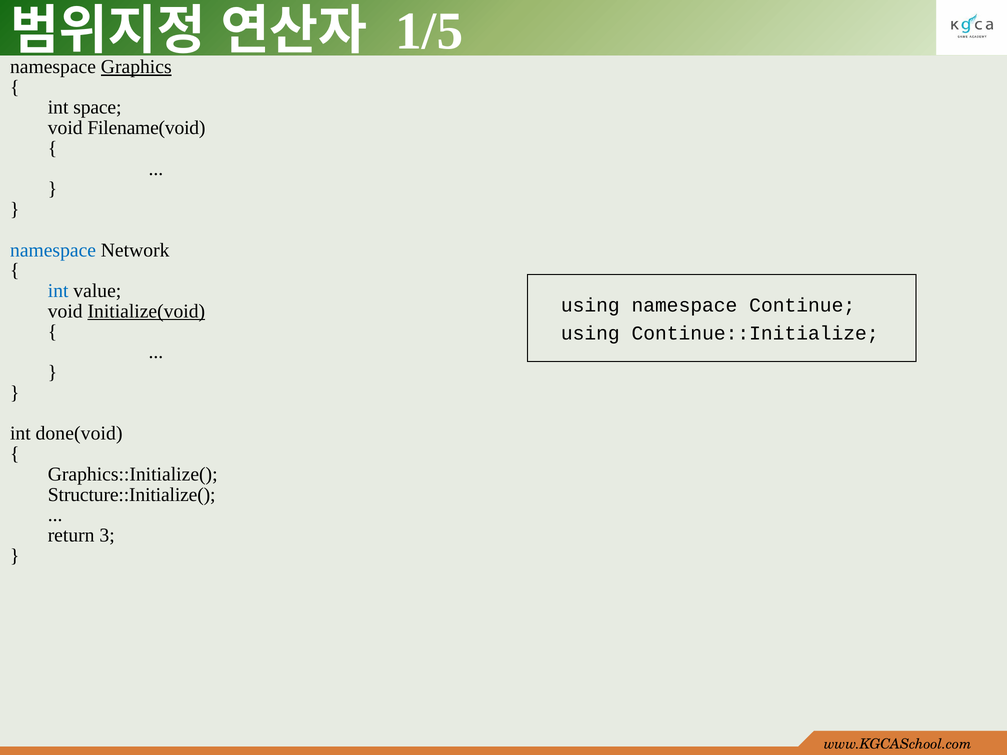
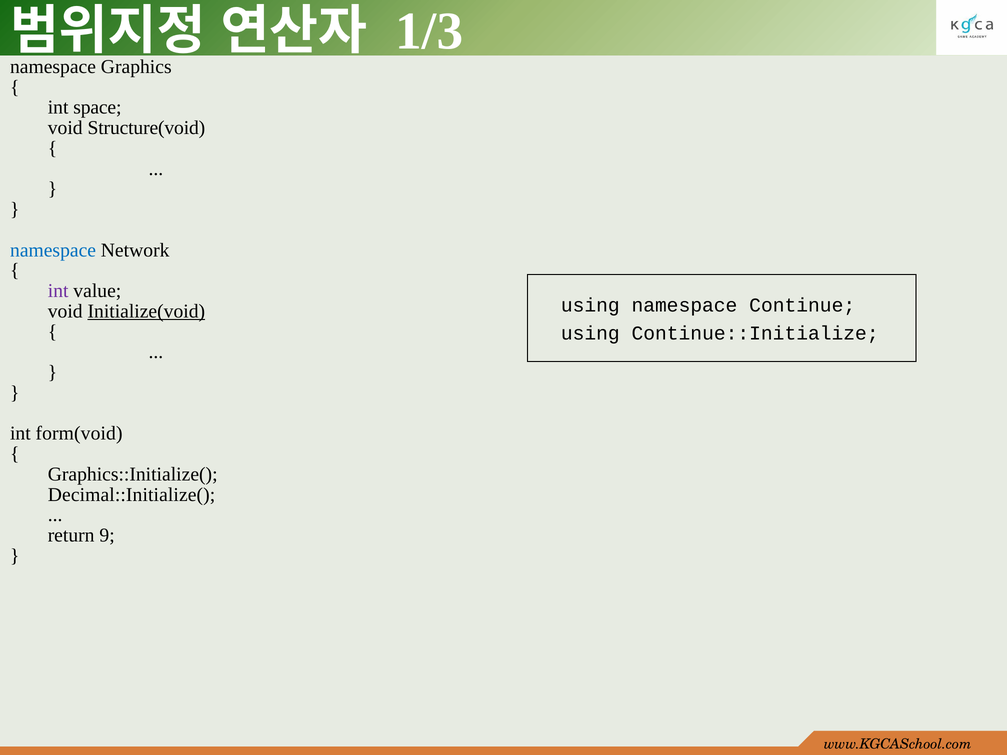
1/5: 1/5 -> 1/3 (429, 31)
Graphics underline: present -> none (136, 67)
Filename(void: Filename(void -> Structure(void (146, 128)
int colour: blue -> purple (58, 291)
done(void: done(void -> form(void (79, 434)
Structure::Initialize(: Structure::Initialize( -> Decimal::Initialize( (132, 495)
3: 3 -> 9 (107, 535)
